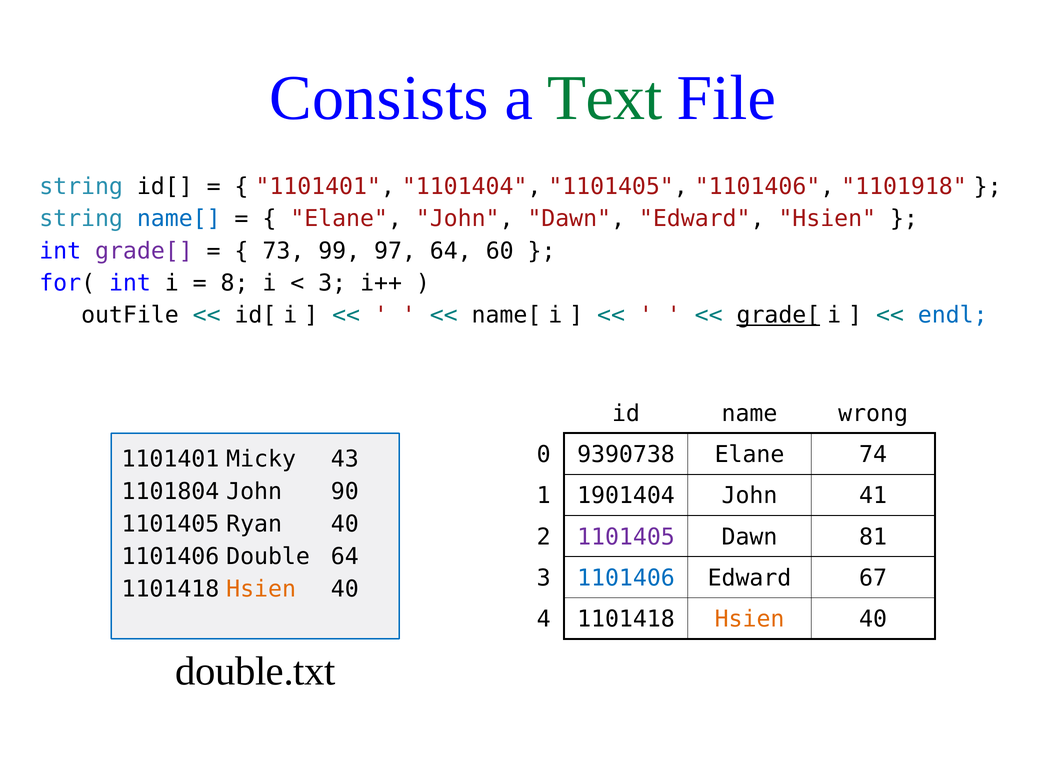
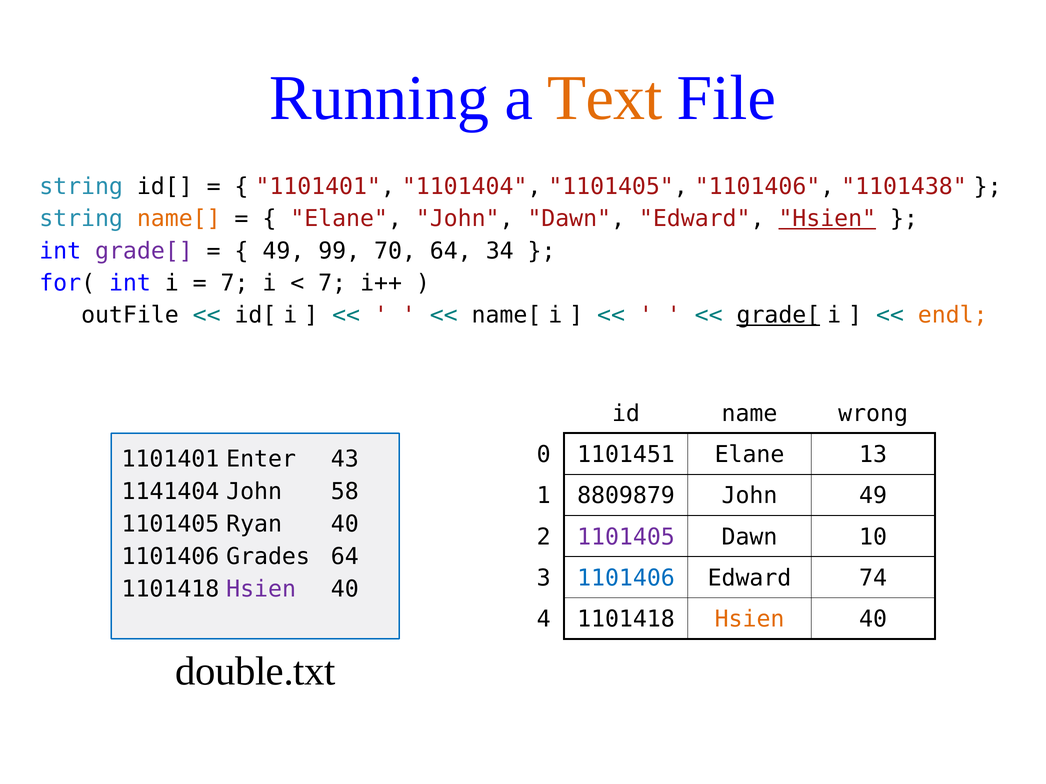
Consists: Consists -> Running (379, 98)
Text colour: green -> orange (605, 98)
1101918: 1101918 -> 1101438 (904, 187)
name[ colour: blue -> orange (179, 219)
Hsien underline: none -> present (827, 219)
73: 73 -> 49 (283, 251)
97: 97 -> 70 (395, 251)
60: 60 -> 34 (500, 251)
8: 8 -> 7 (235, 283)
3: 3 -> 7 (332, 283)
endl colour: blue -> orange (953, 316)
9390738: 9390738 -> 1101451 (626, 455)
74: 74 -> 13 (873, 455)
Micky: Micky -> Enter (261, 459)
1101804: 1101804 -> 1141404 (170, 492)
90: 90 -> 58 (345, 492)
1901404: 1901404 -> 8809879 (626, 496)
John 41: 41 -> 49 (873, 496)
81: 81 -> 10 (873, 537)
Double: Double -> Grades (268, 557)
67: 67 -> 74 (873, 578)
Hsien colour: orange -> purple (261, 589)
